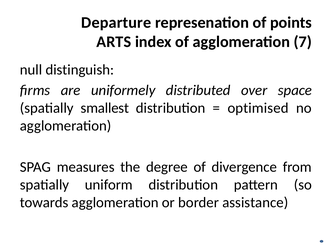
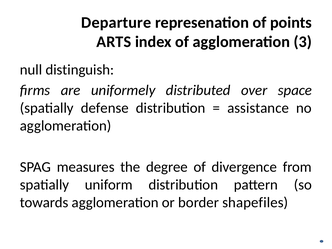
7: 7 -> 3 (303, 42)
smallest: smallest -> defense (105, 108)
optimised: optimised -> assistance (258, 108)
assistance: assistance -> shapefiles (255, 202)
